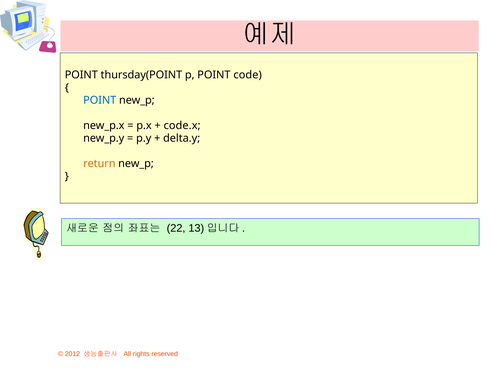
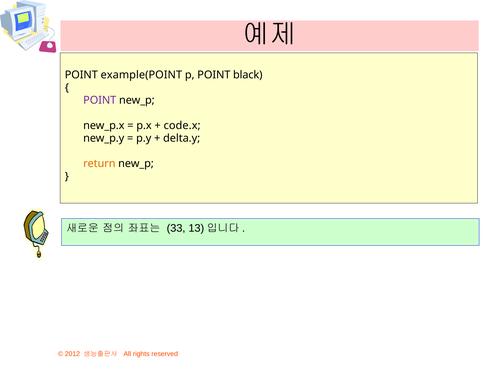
thursday(POINT: thursday(POINT -> example(POINT (141, 75)
code: code -> black (248, 75)
POINT colour: blue -> purple (100, 100)
22: 22 -> 33 (176, 228)
